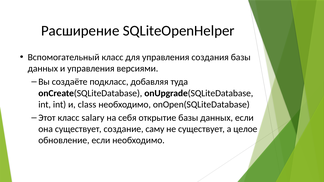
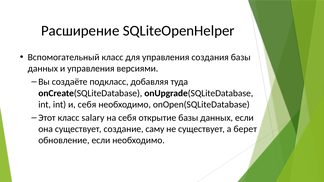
и class: class -> себя (87, 105)
целое: целое -> берет (245, 129)
